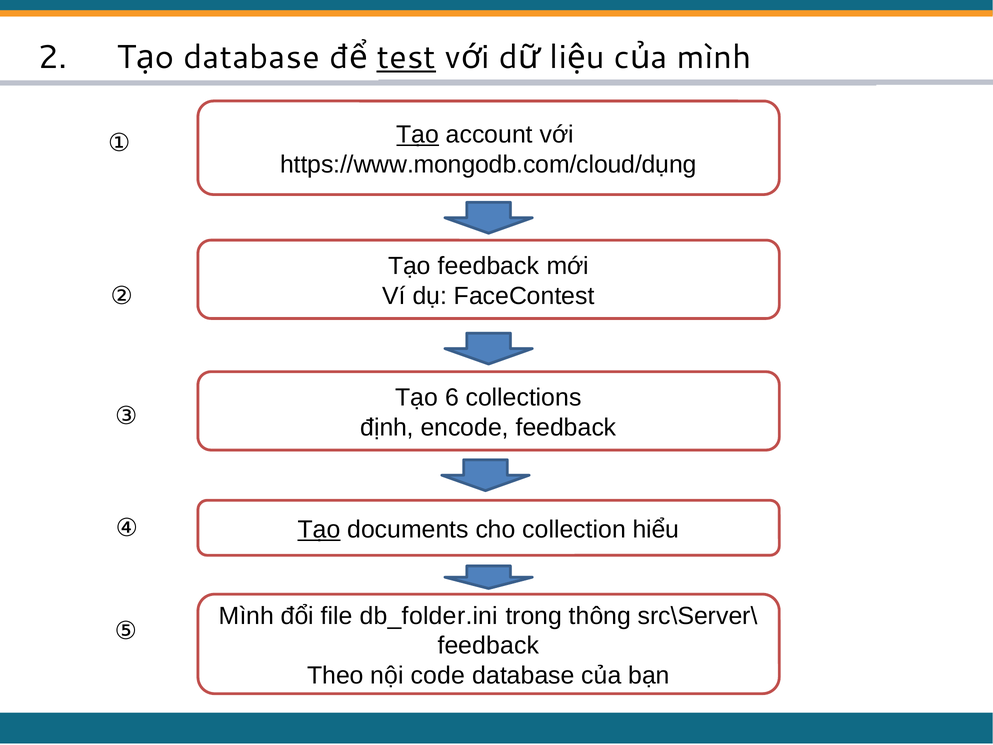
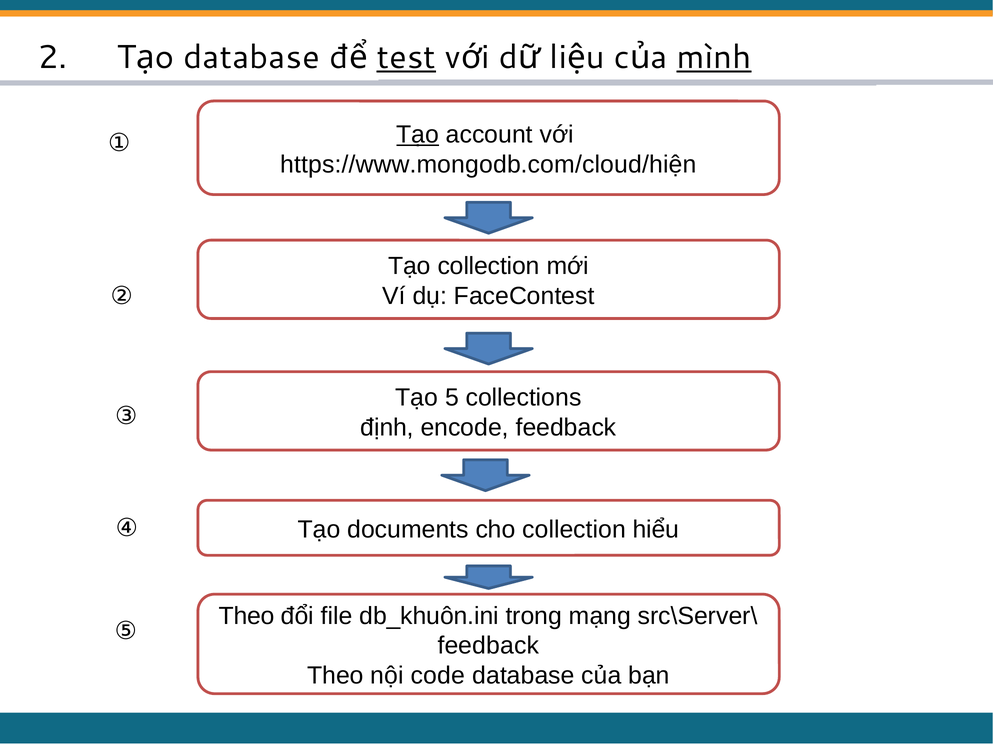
mình underline: none -> present (714, 57)
https://www.mongodb.com/cloud/dụng: https://www.mongodb.com/cloud/dụng -> https://www.mongodb.com/cloud/hiện (488, 164)
Tạo feedback: feedback -> collection (489, 266)
6: 6 -> 5 (452, 398)
Tạo underline: present -> none (319, 529)
Mình: Mình -> Theo (247, 616)
db_folder.ini: db_folder.ini -> db_khuôn.ini (429, 616)
thông: thông -> mạng (600, 616)
